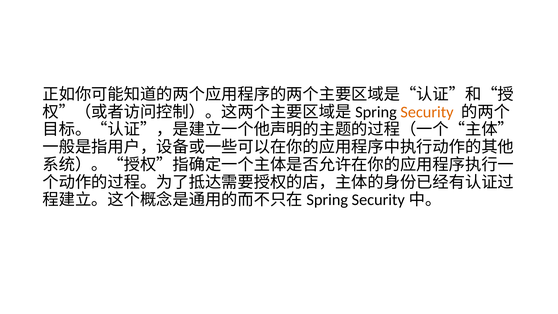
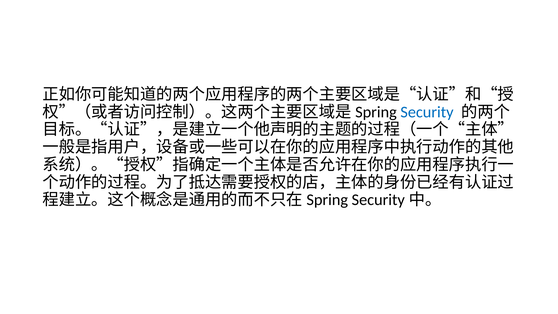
Security colour: orange -> blue (427, 112)
